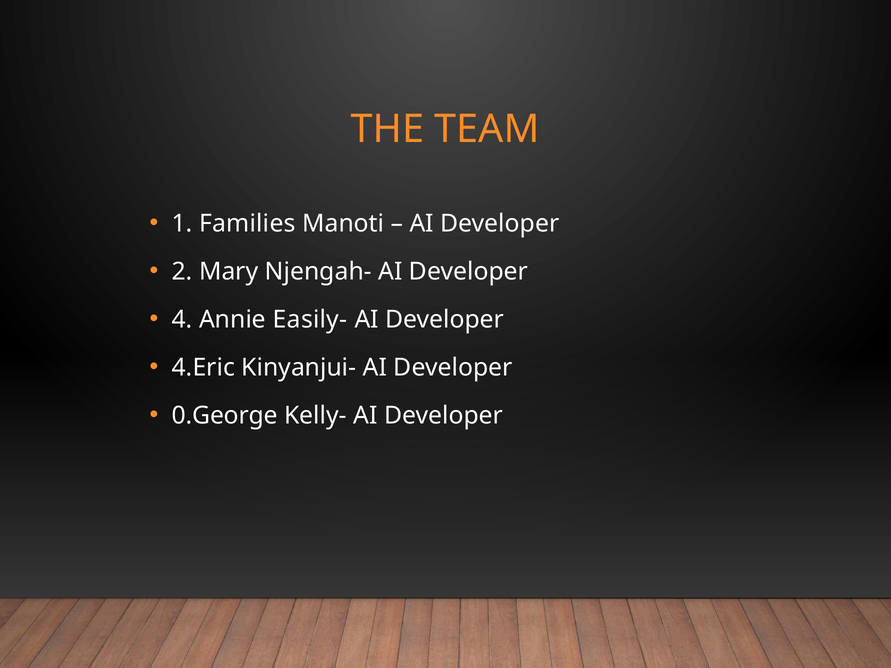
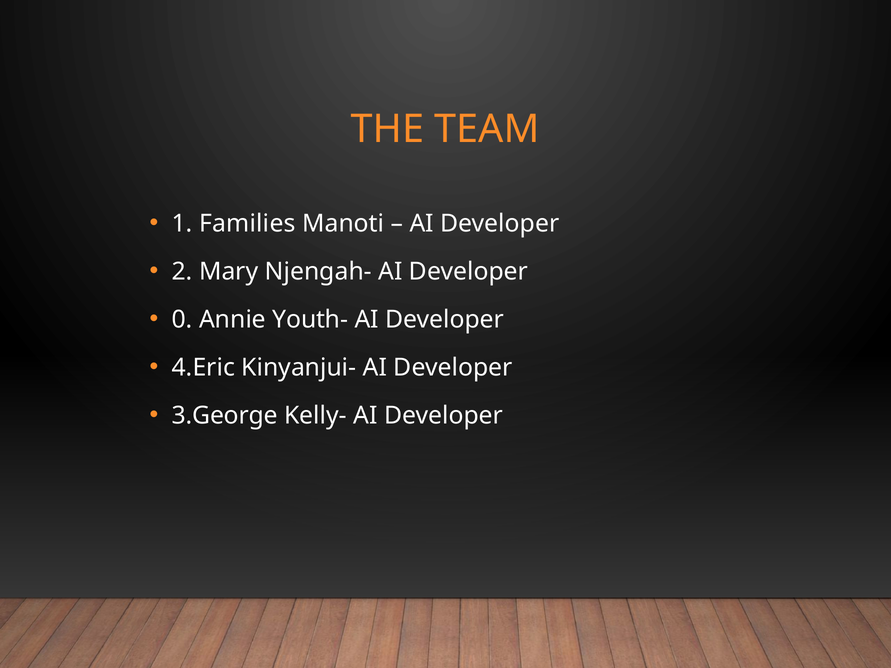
4: 4 -> 0 (182, 320)
Easily-: Easily- -> Youth- (310, 320)
0.George: 0.George -> 3.George (225, 416)
